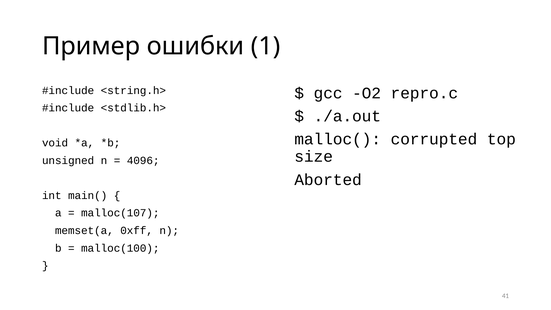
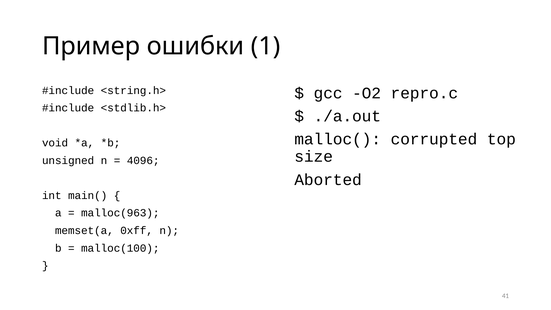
malloc(107: malloc(107 -> malloc(963 (120, 213)
